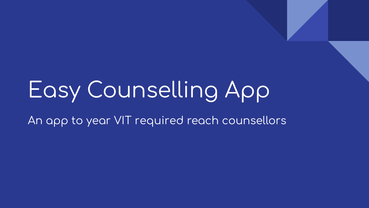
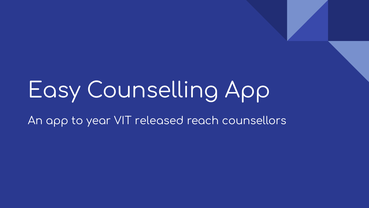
required: required -> released (159, 120)
